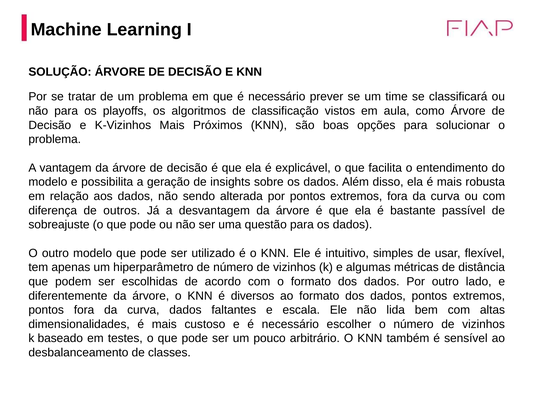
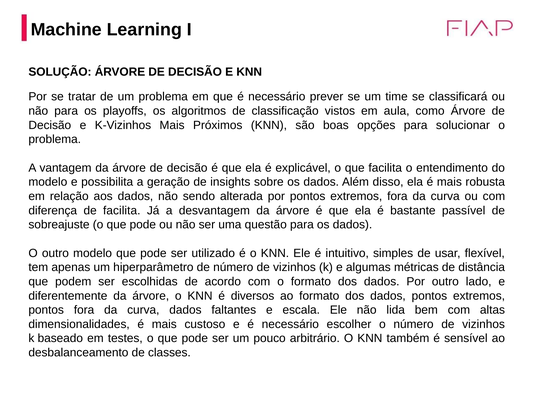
de outros: outros -> facilita (122, 211)
